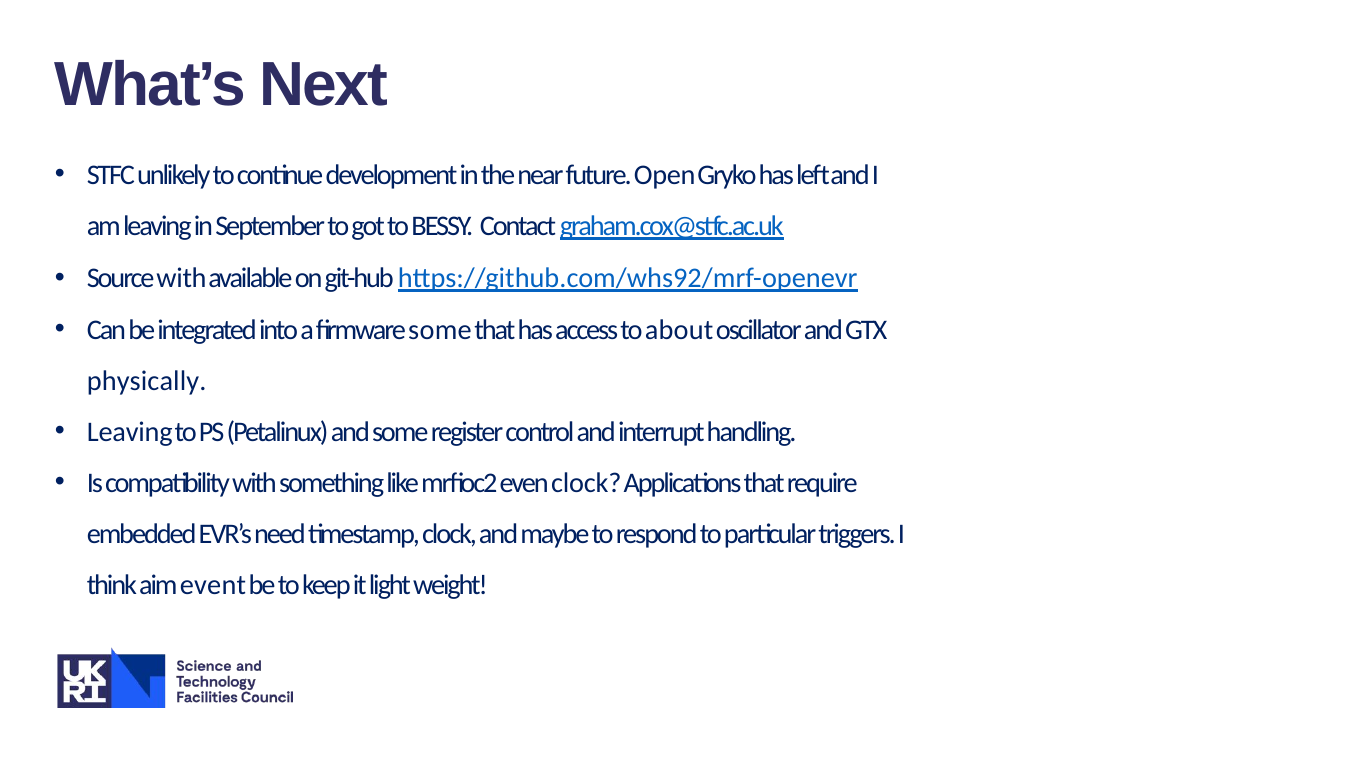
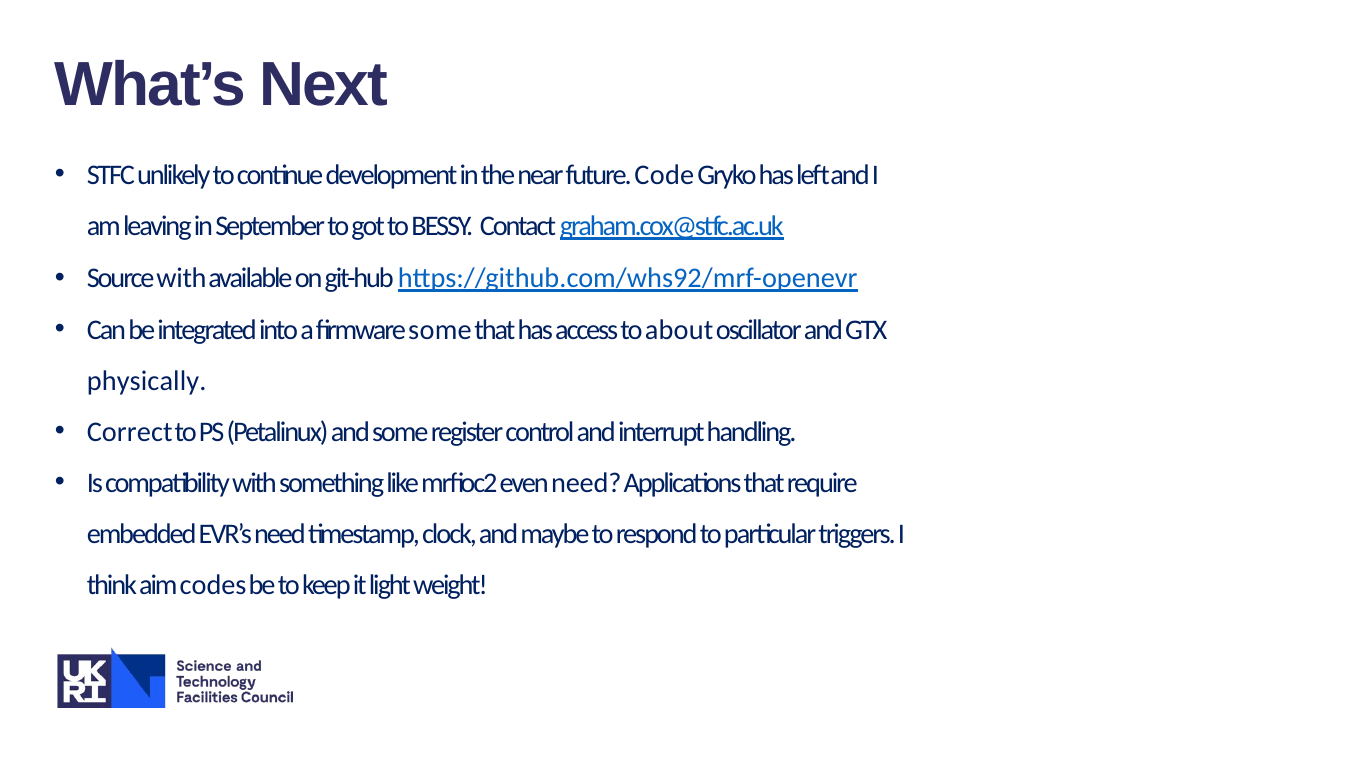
Open: Open -> Code (664, 175)
Leaving: Leaving -> Correct (130, 432)
even clock: clock -> need (586, 482)
event: event -> codes (213, 584)
